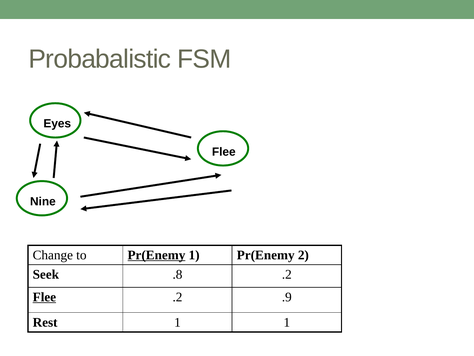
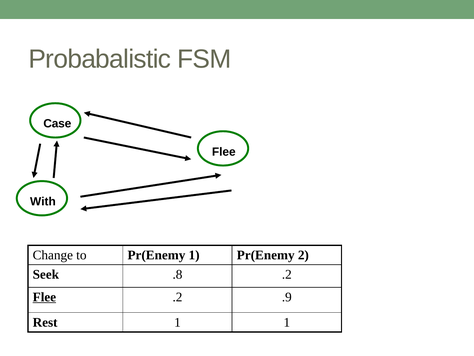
Eyes: Eyes -> Case (57, 124)
Nine: Nine -> With (43, 201)
Pr(Enemy underline: present -> none (156, 255)
